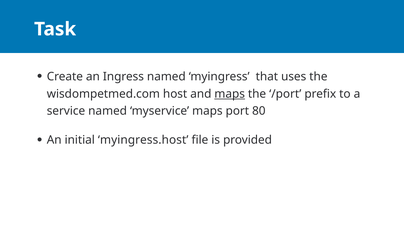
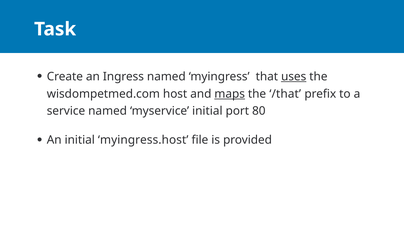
uses underline: none -> present (294, 77)
/port: /port -> /that (285, 94)
myservice maps: maps -> initial (207, 111)
